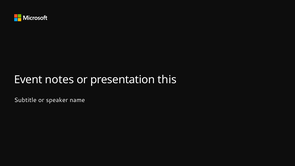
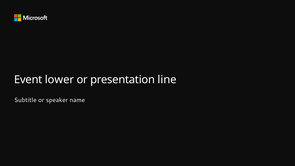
notes: notes -> lower (59, 80)
this: this -> line (167, 80)
